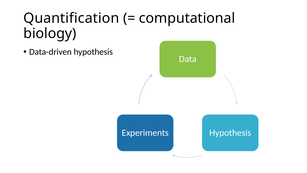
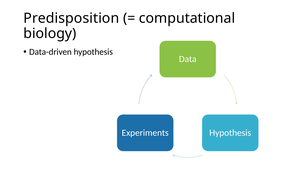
Quantification: Quantification -> Predisposition (71, 18)
